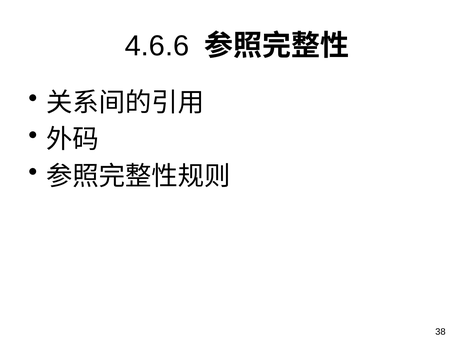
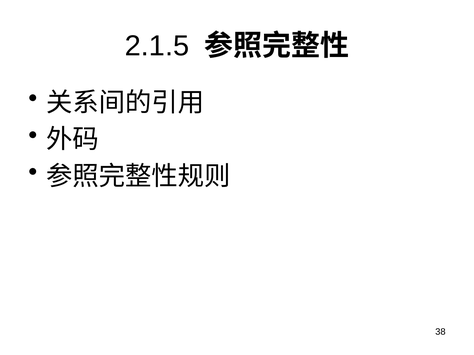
4.6.6: 4.6.6 -> 2.1.5 (157, 46)
